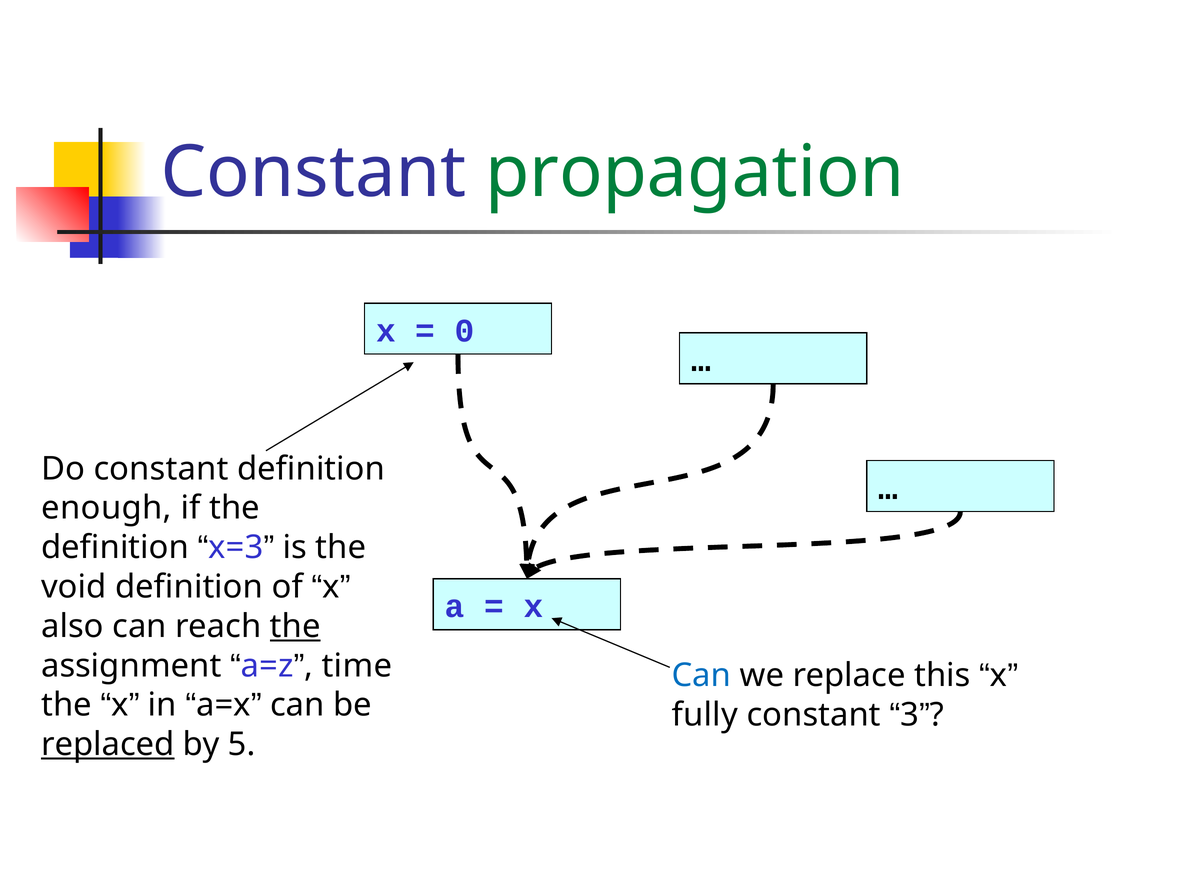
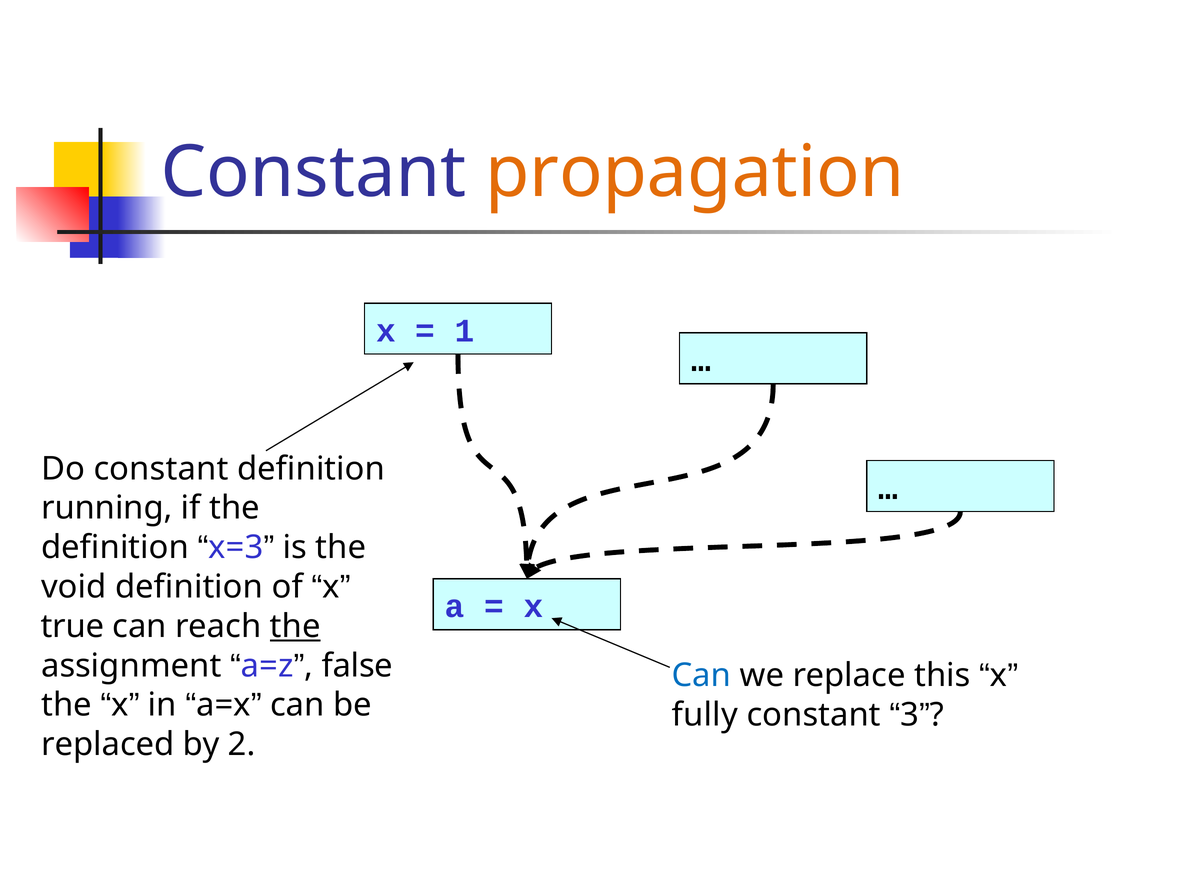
propagation colour: green -> orange (695, 172)
0: 0 -> 1 (465, 331)
enough: enough -> running (107, 508)
also: also -> true (73, 627)
time: time -> false (357, 666)
replaced underline: present -> none (108, 745)
5: 5 -> 2 (242, 745)
